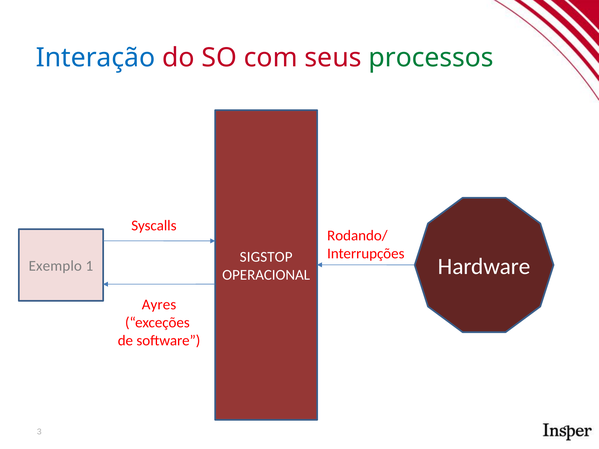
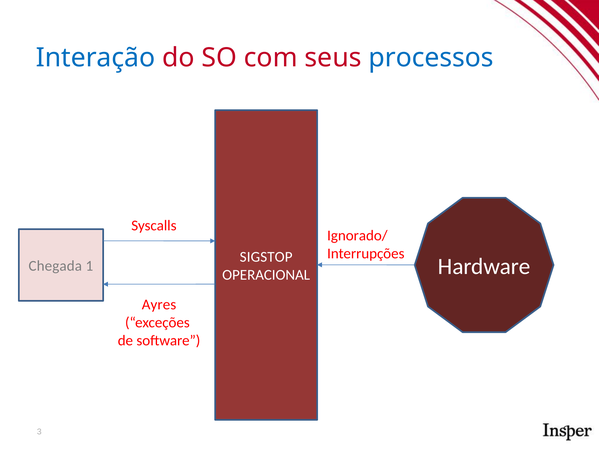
processos colour: green -> blue (431, 58)
Rodando/: Rodando/ -> Ignorado/ (357, 236)
Exemplo: Exemplo -> Chegada (55, 266)
